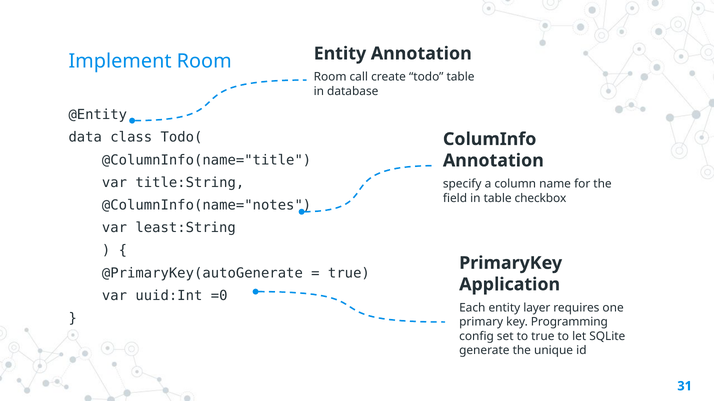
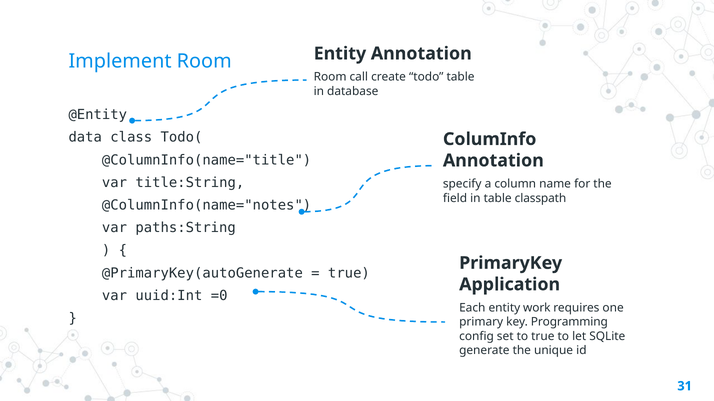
checkbox: checkbox -> classpath (540, 198)
least:String: least:String -> paths:String (186, 228)
layer: layer -> work (537, 308)
